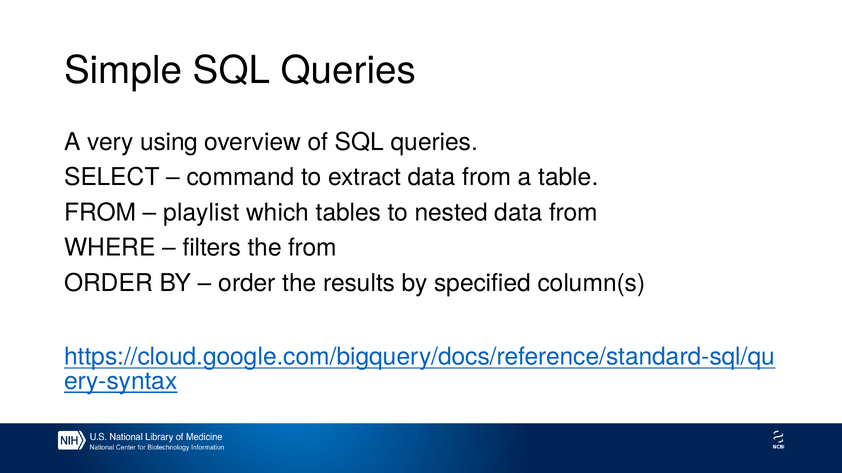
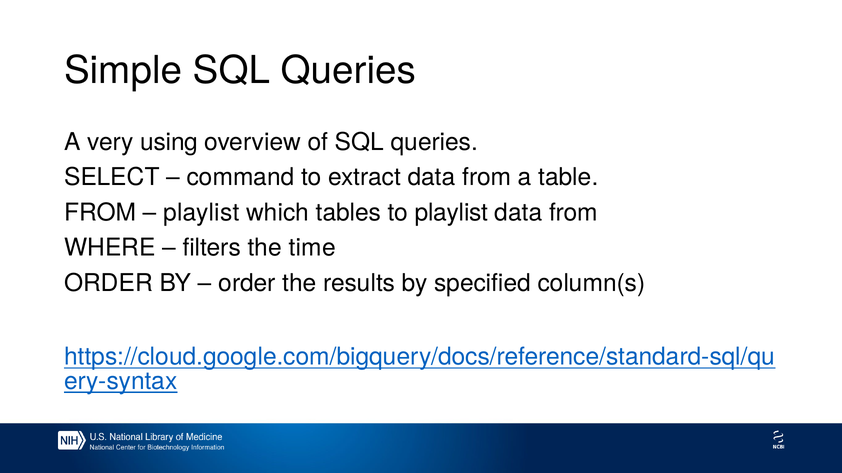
to nested: nested -> playlist (451, 213)
the from: from -> time (312, 248)
